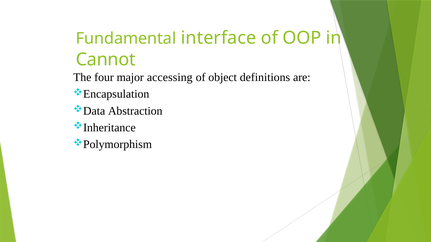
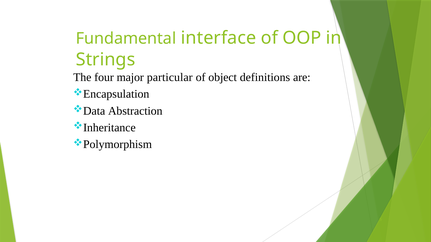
Cannot: Cannot -> Strings (106, 60)
accessing: accessing -> particular (170, 77)
